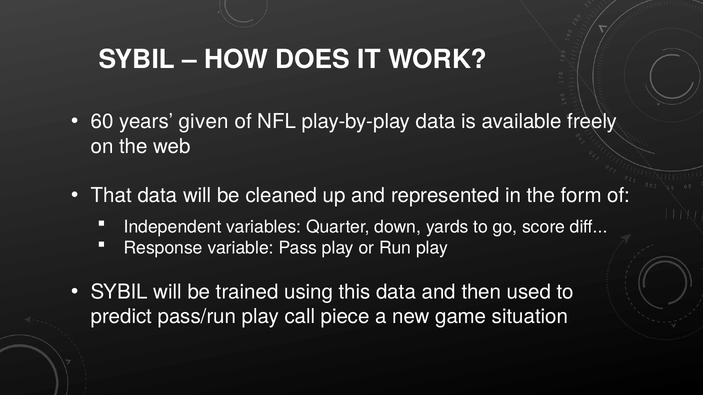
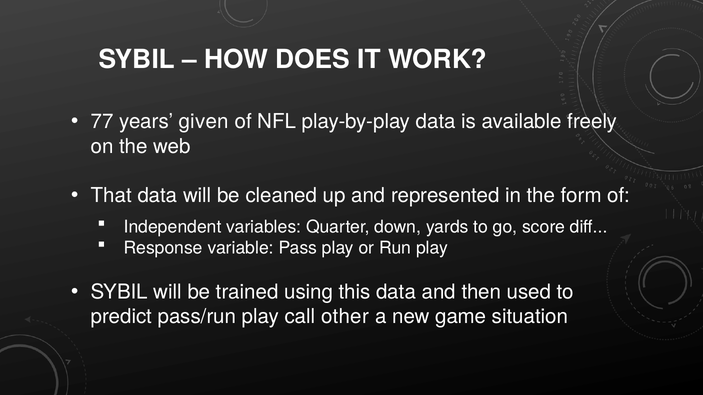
60: 60 -> 77 (102, 122)
piece: piece -> other (345, 317)
